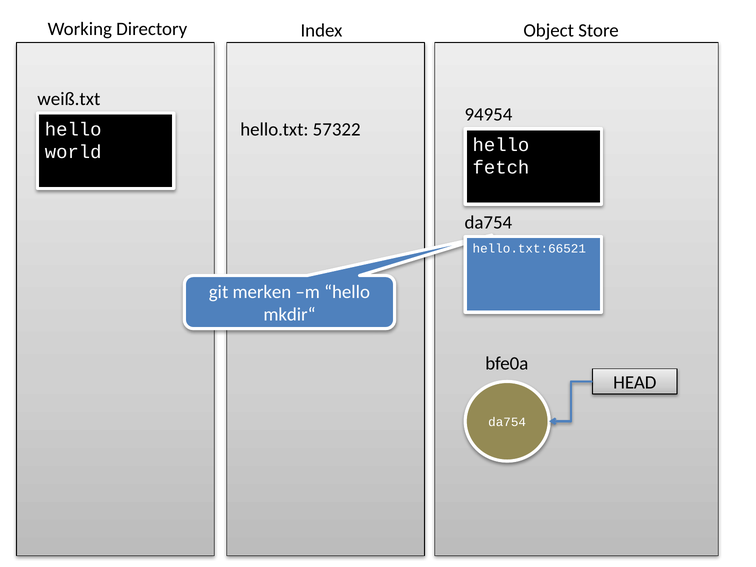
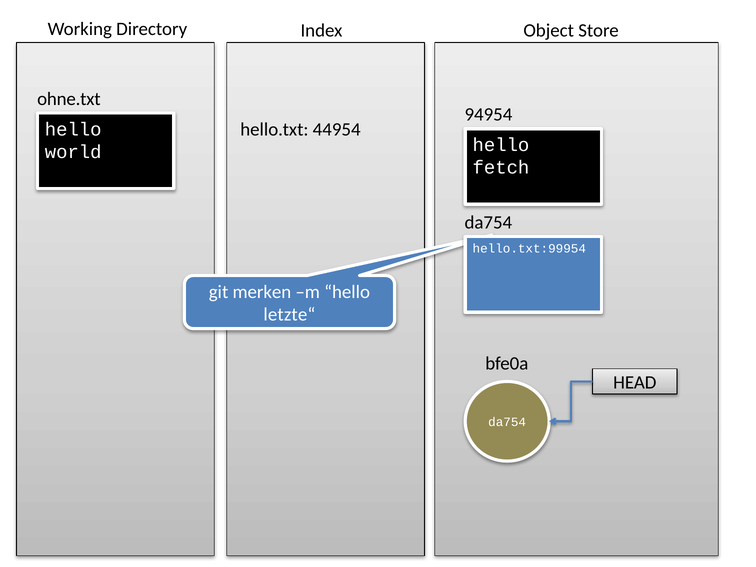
weiß.txt: weiß.txt -> ohne.txt (69, 99)
57322: 57322 -> 44954 (337, 129)
hello.txt:66521: hello.txt:66521 -> hello.txt:99954 (529, 249)
mkdir“: mkdir“ -> letzte“ (289, 315)
